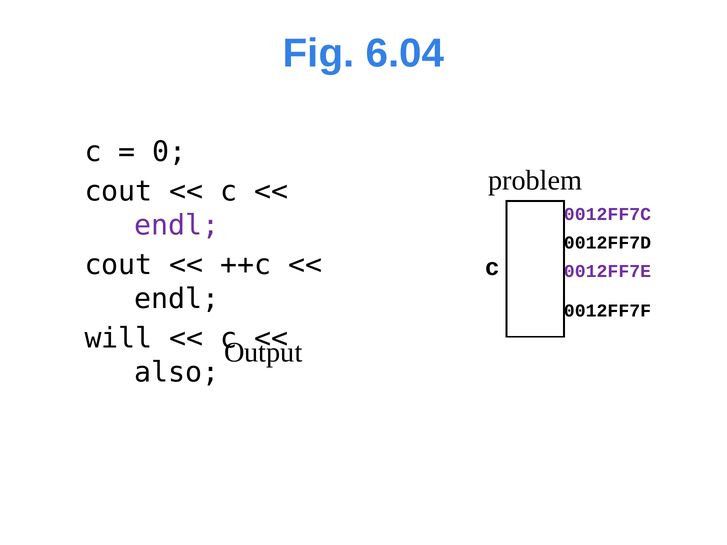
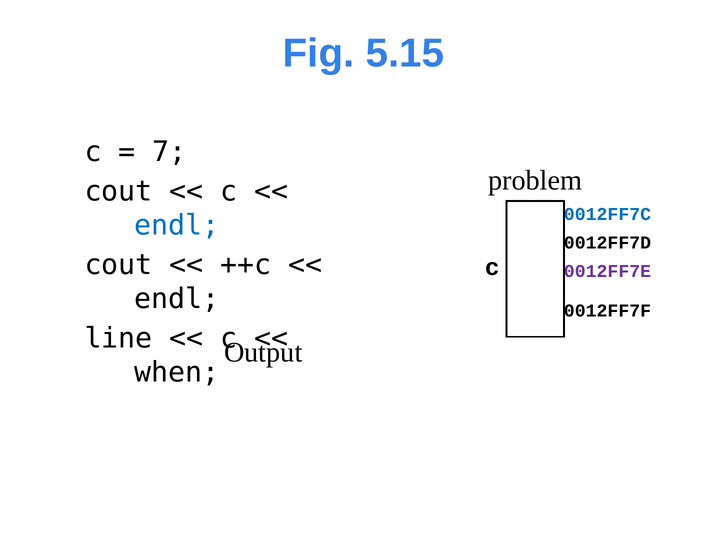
6.04: 6.04 -> 5.15 (405, 54)
0: 0 -> 7 (169, 152)
0012FF7C colour: purple -> blue (607, 214)
endl colour: purple -> blue (177, 226)
will: will -> line (118, 339)
also: also -> when (177, 373)
